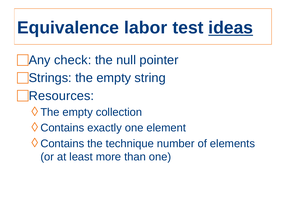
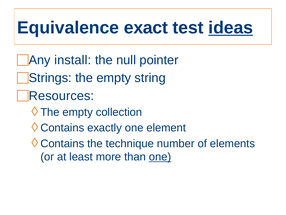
labor: labor -> exact (146, 28)
check: check -> install (73, 60)
one underline: none -> present (160, 157)
